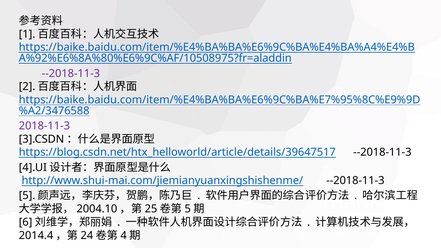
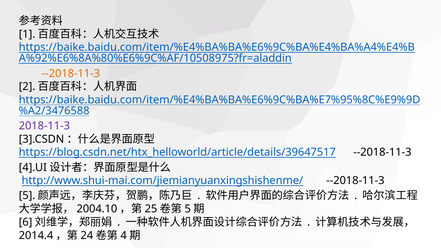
--2018-11-3 colour: purple -> orange (71, 73)
